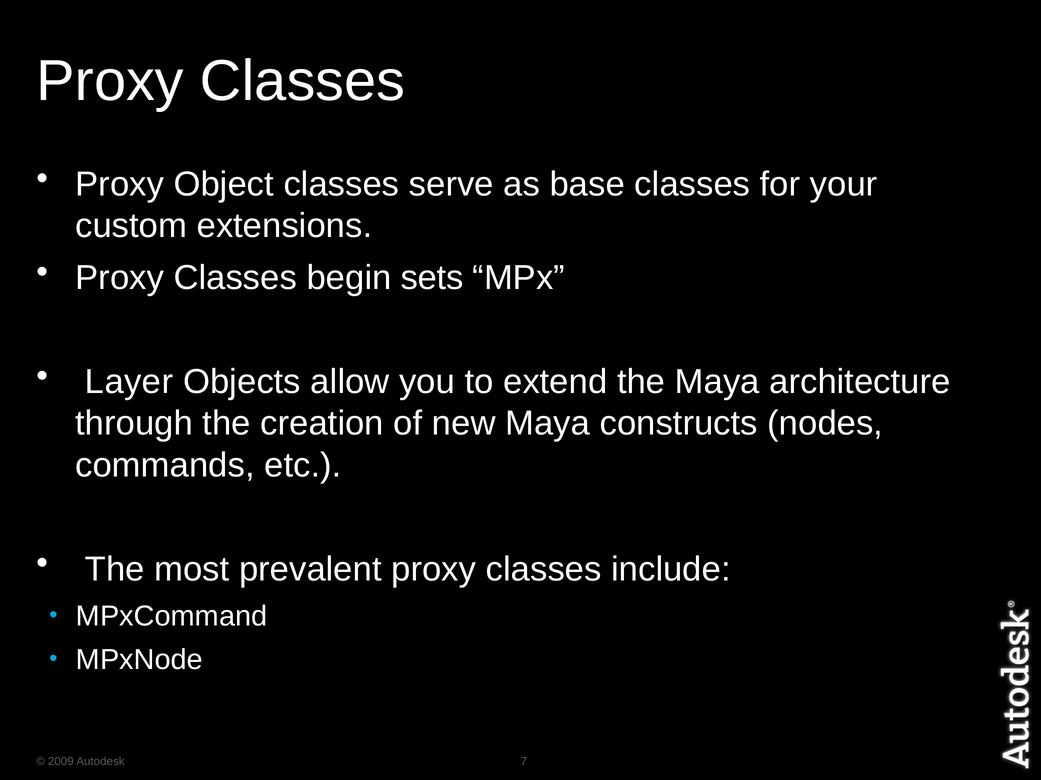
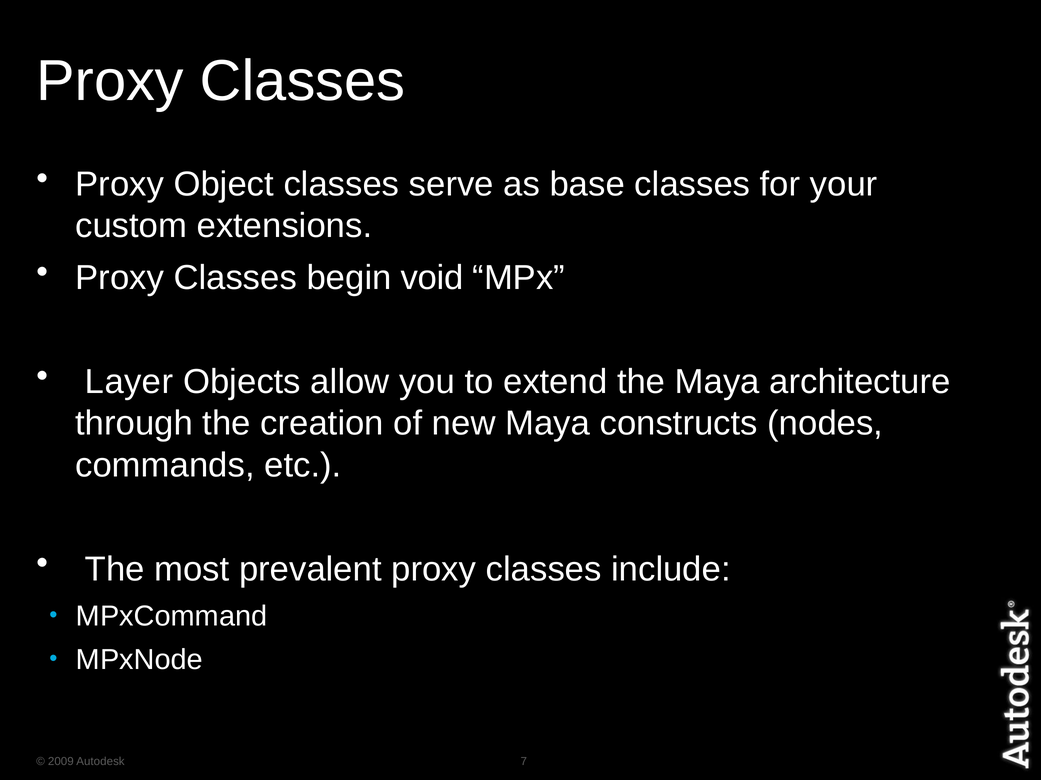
sets: sets -> void (432, 278)
